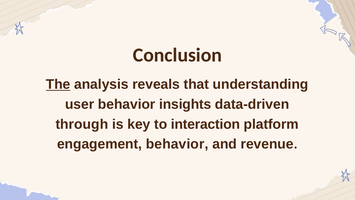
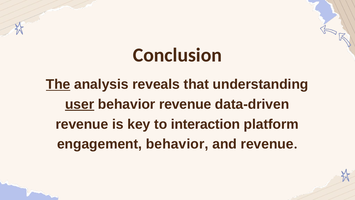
user underline: none -> present (80, 104)
behavior insights: insights -> revenue (185, 104)
through: through -> revenue (82, 124)
